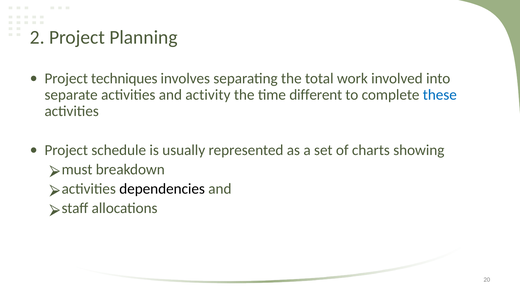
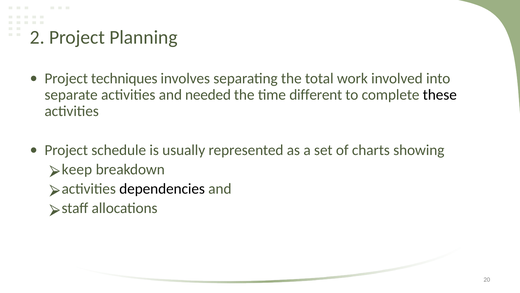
activity: activity -> needed (208, 95)
these colour: blue -> black (440, 95)
must: must -> keep (77, 169)
